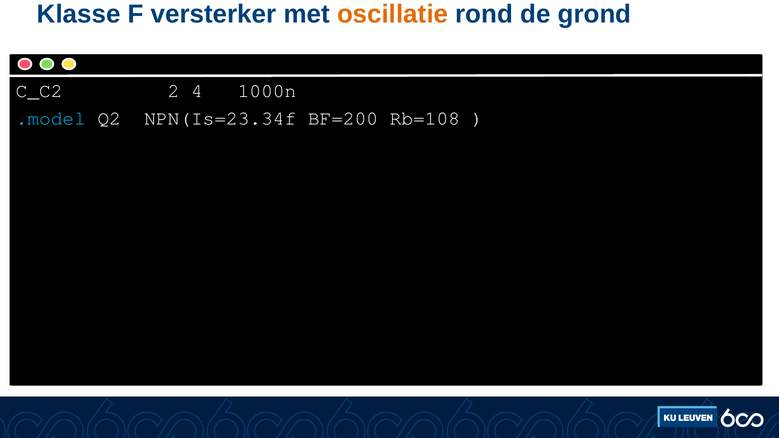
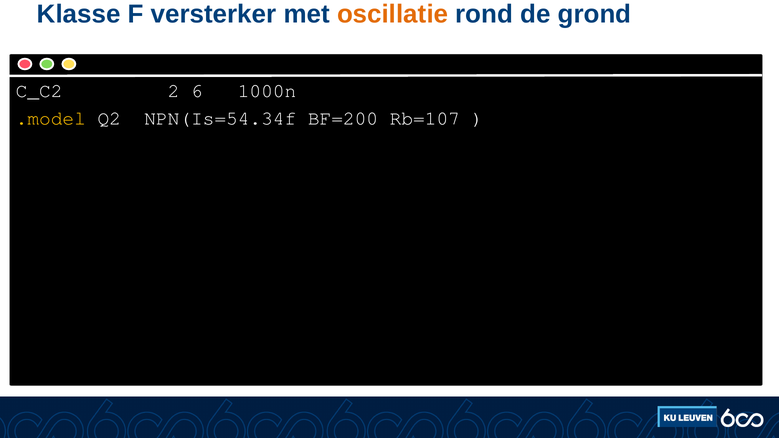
4: 4 -> 6 (197, 91)
.model colour: light blue -> yellow (51, 119)
NPN(Is=23.34f: NPN(Is=23.34f -> NPN(Is=54.34f (220, 119)
Rb=108: Rb=108 -> Rb=107 (425, 119)
